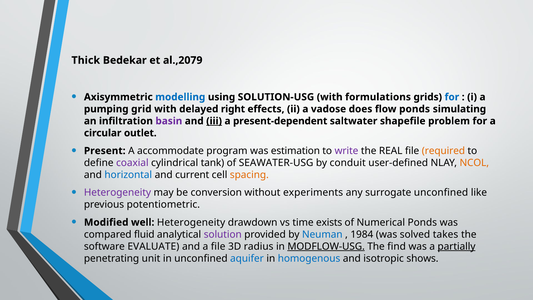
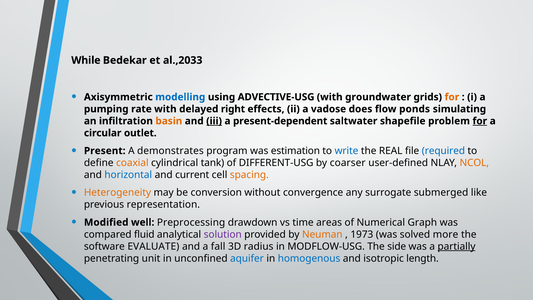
Thick: Thick -> While (86, 60)
al.,2079: al.,2079 -> al.,2033 (183, 60)
SOLUTION-USG: SOLUTION-USG -> ADVECTIVE-USG (276, 97)
formulations: formulations -> groundwater (378, 97)
for colour: blue -> orange (452, 97)
grid: grid -> rate (141, 109)
basin colour: purple -> orange (169, 121)
for underline: none -> present (480, 121)
accommodate: accommodate -> demonstrates (170, 151)
write colour: purple -> blue (346, 151)
required colour: orange -> blue (443, 151)
coaxial colour: purple -> orange (132, 163)
SEAWATER-USG: SEAWATER-USG -> DIFFERENT-USG (276, 163)
conduit: conduit -> coarser (348, 163)
Heterogeneity colour: purple -> orange (117, 192)
experiments: experiments -> convergence (313, 192)
surrogate unconfined: unconfined -> submerged (441, 192)
potentiometric: potentiometric -> representation (163, 204)
well Heterogeneity: Heterogeneity -> Preprocessing (191, 222)
exists: exists -> areas (329, 222)
Numerical Ponds: Ponds -> Graph (422, 222)
Neuman colour: blue -> orange (322, 234)
1984: 1984 -> 1973 (362, 234)
takes: takes -> more (446, 234)
a file: file -> fall (218, 246)
MODFLOW-USG underline: present -> none (326, 246)
find: find -> side (397, 246)
shows: shows -> length (422, 258)
